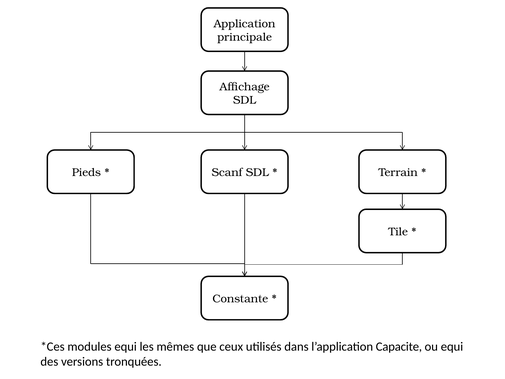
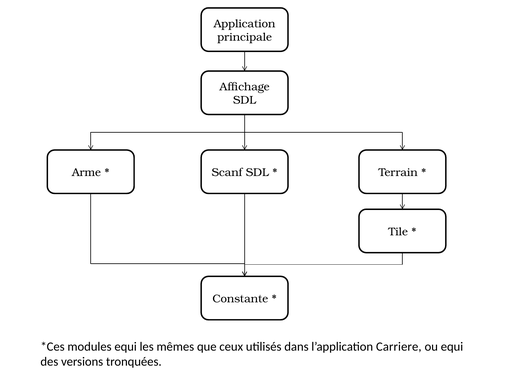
Pieds: Pieds -> Arme (86, 172)
Capacite: Capacite -> Carriere (399, 346)
